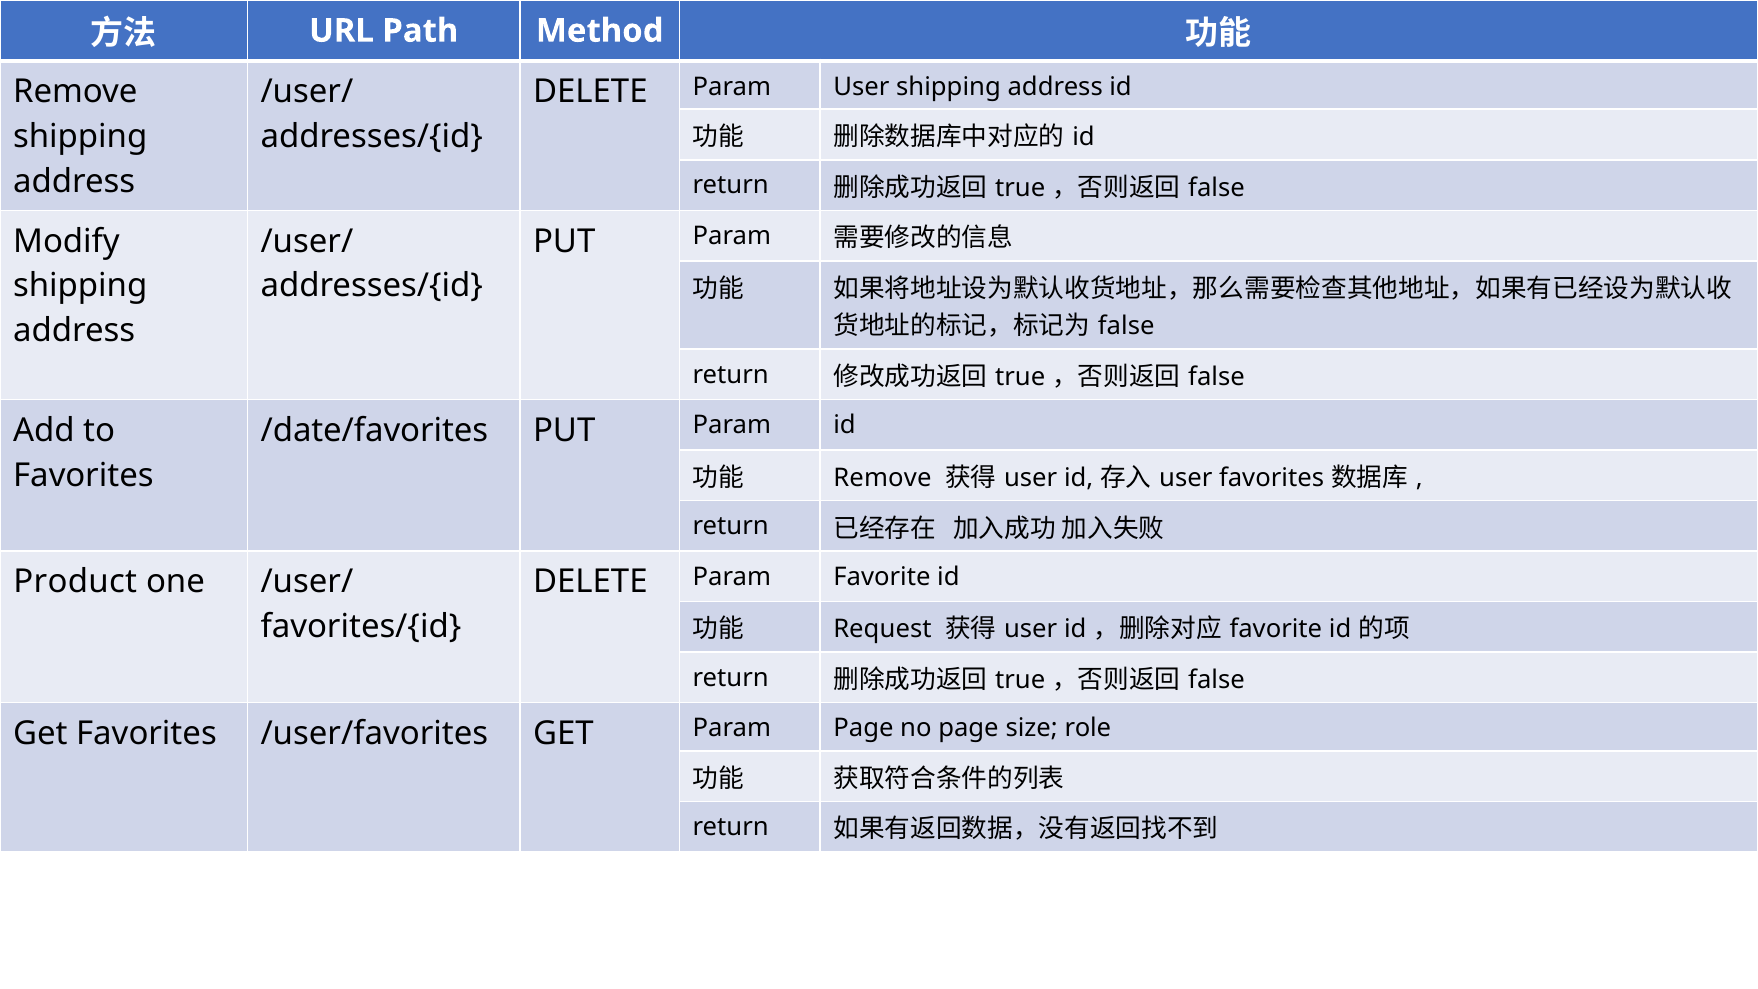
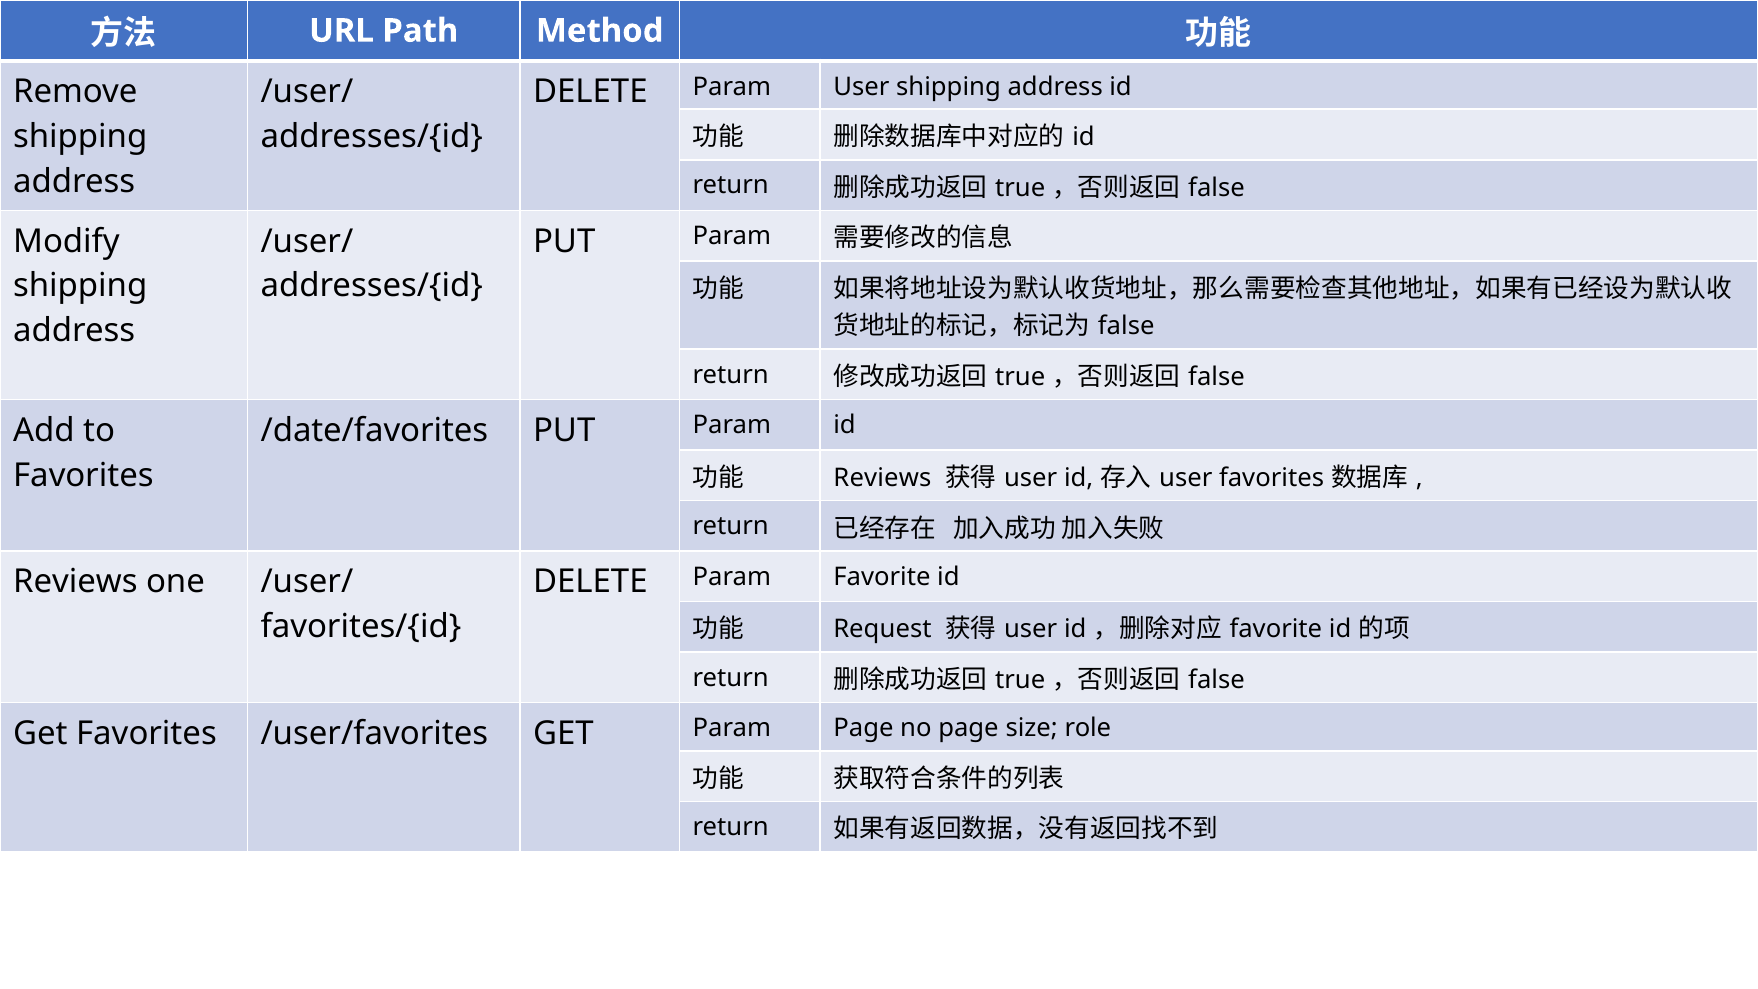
Remove: Remove -> Reviews (882, 478)
Product: Product -> Reviews (75, 582)
